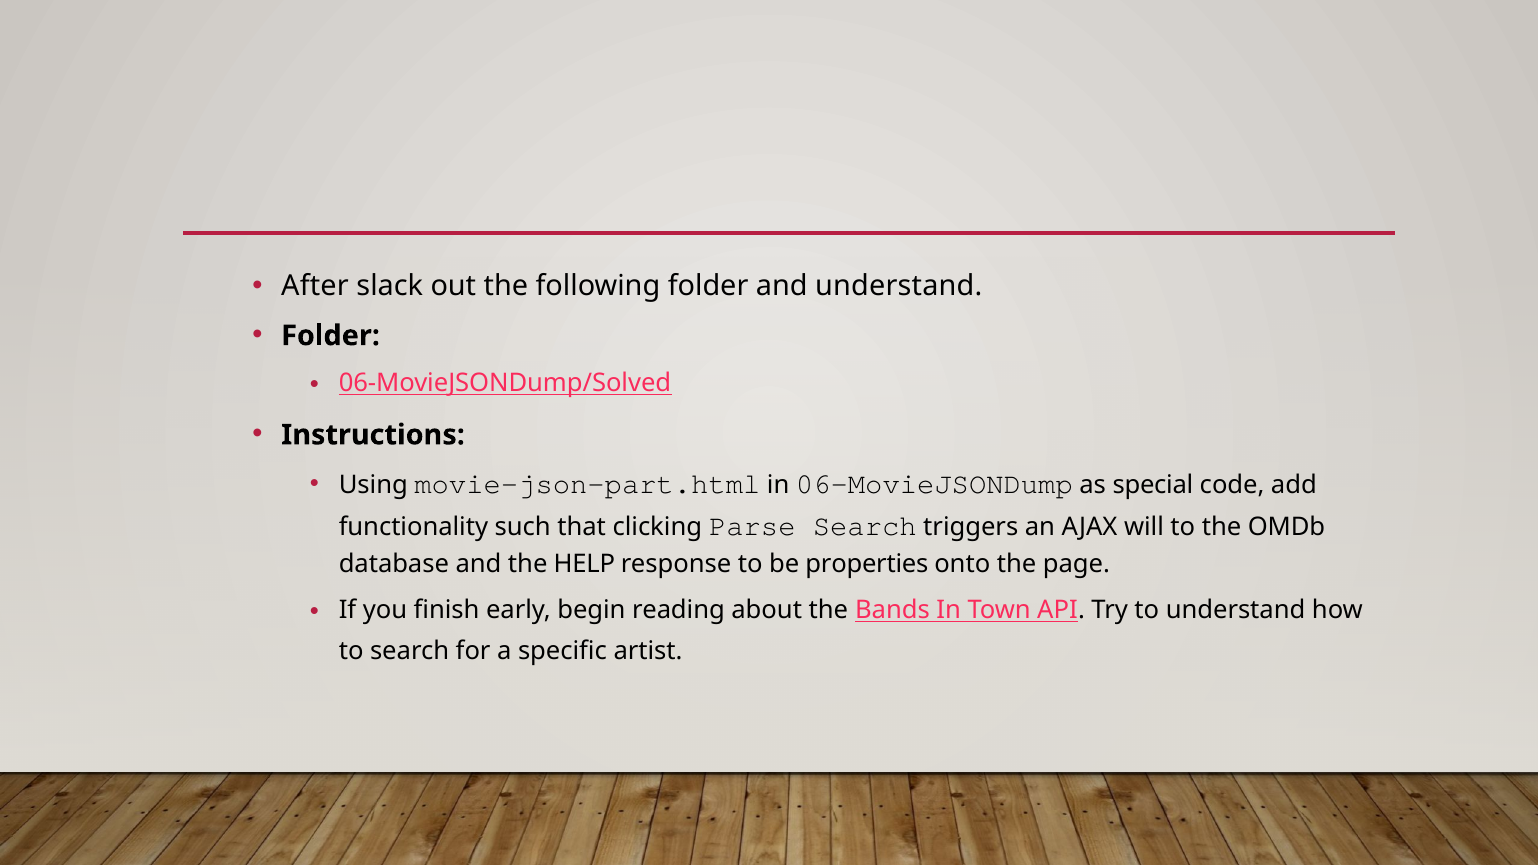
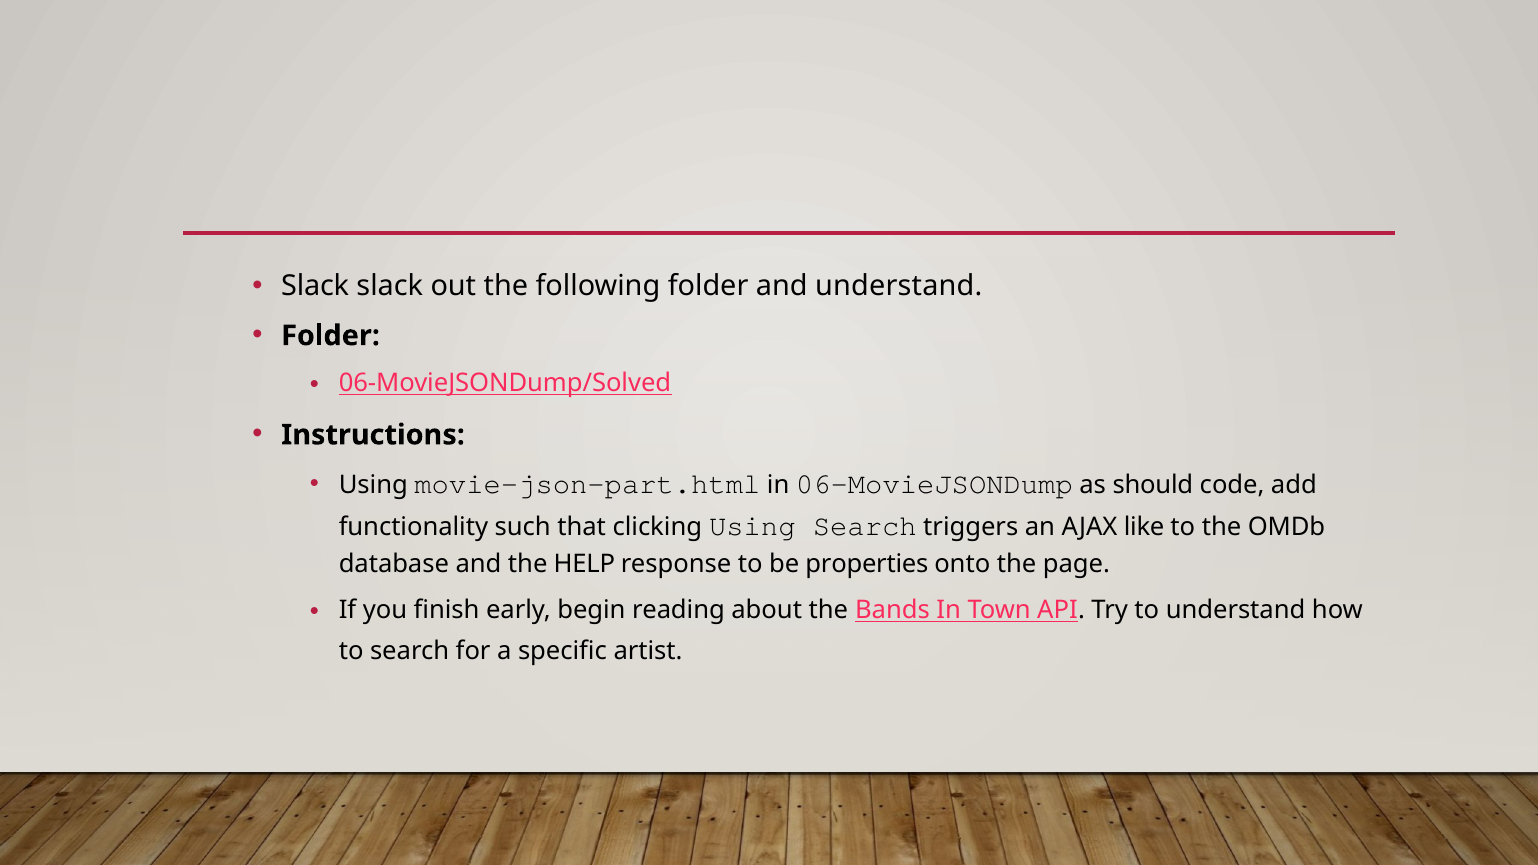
After: After -> Slack (315, 286)
special: special -> should (1153, 486)
clicking Parse: Parse -> Using (752, 526)
will: will -> like (1144, 527)
